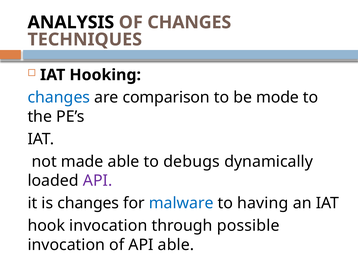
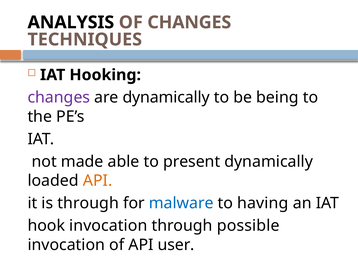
changes colour: blue -> purple (59, 98)
are comparison: comparison -> dynamically (166, 98)
mode: mode -> being (277, 98)
debugs: debugs -> present (192, 162)
API colour: purple -> orange (98, 181)
is changes: changes -> through (88, 204)
API able: able -> user (176, 245)
